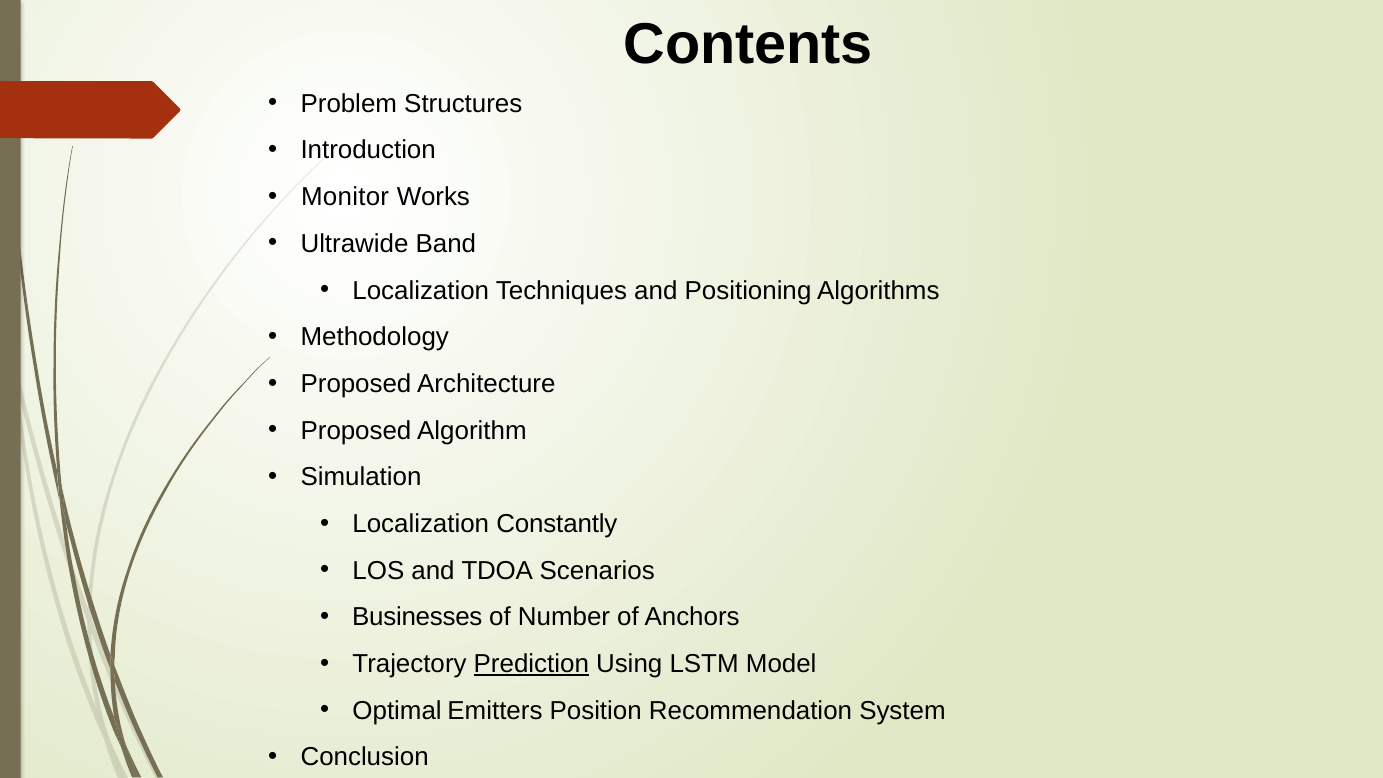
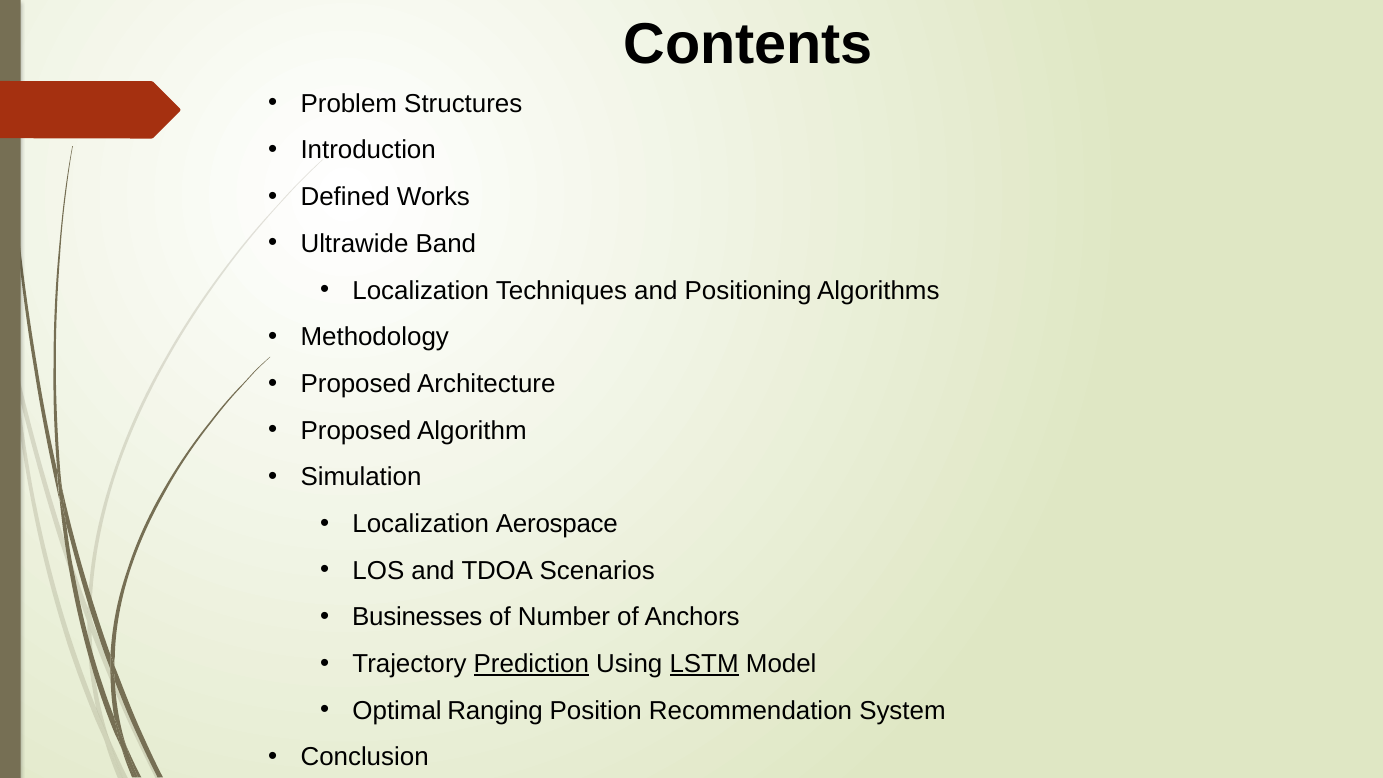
Monitor: Monitor -> Defined (345, 197)
Constantly: Constantly -> Aerospace (557, 524)
LSTM underline: none -> present (704, 664)
Emitters: Emitters -> Ranging (495, 711)
